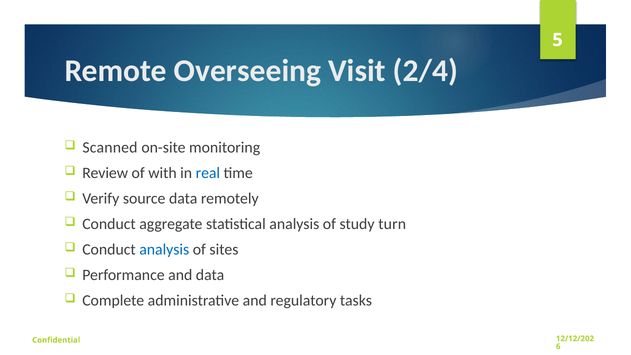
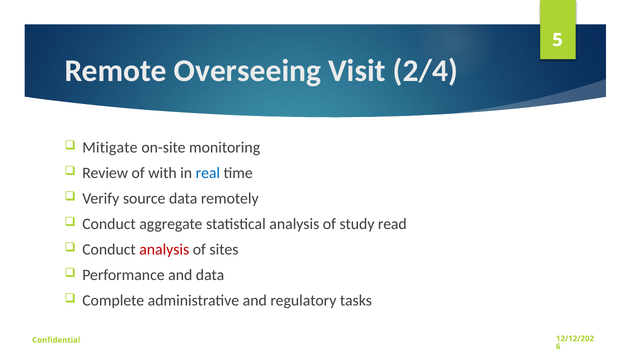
Scanned: Scanned -> Mitigate (110, 148)
turn: turn -> read (392, 224)
analysis colour: blue -> red (164, 250)
